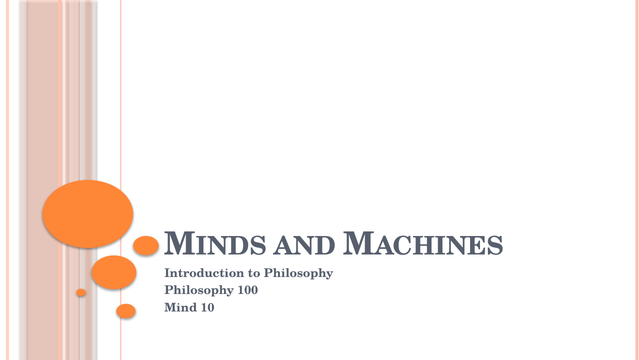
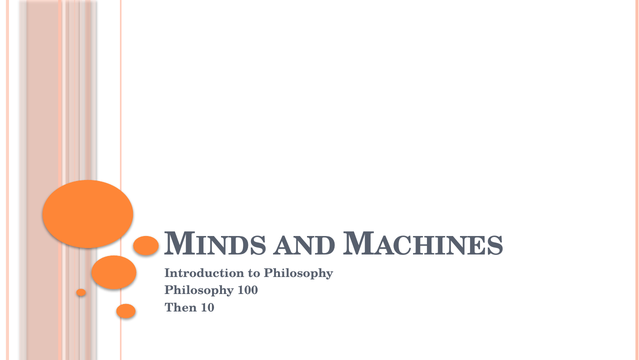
Mind: Mind -> Then (181, 307)
